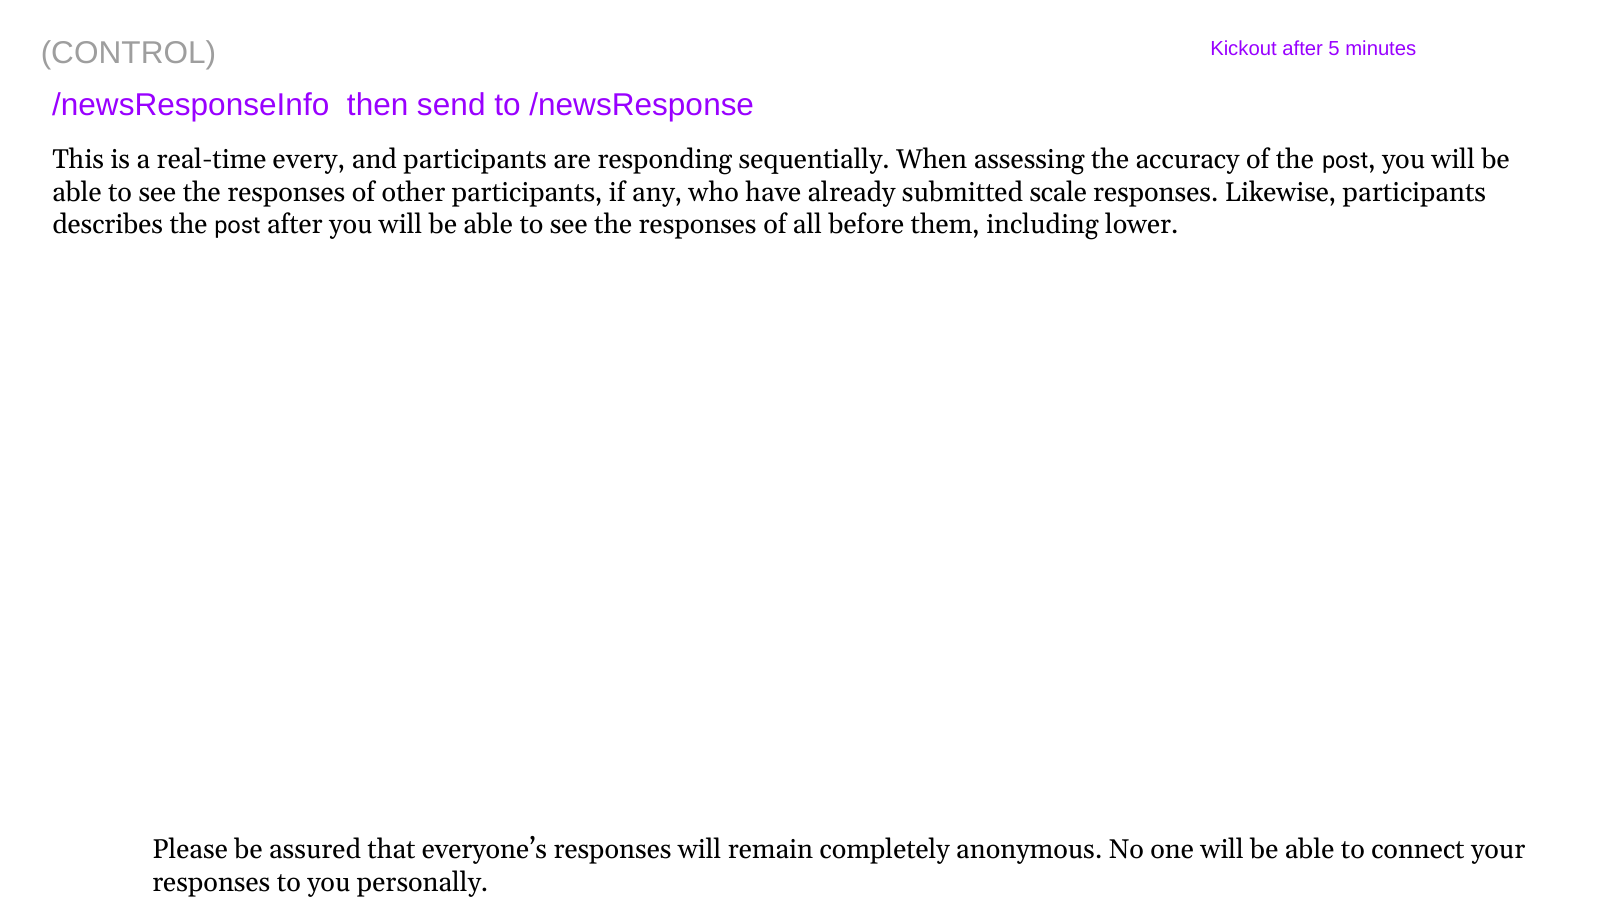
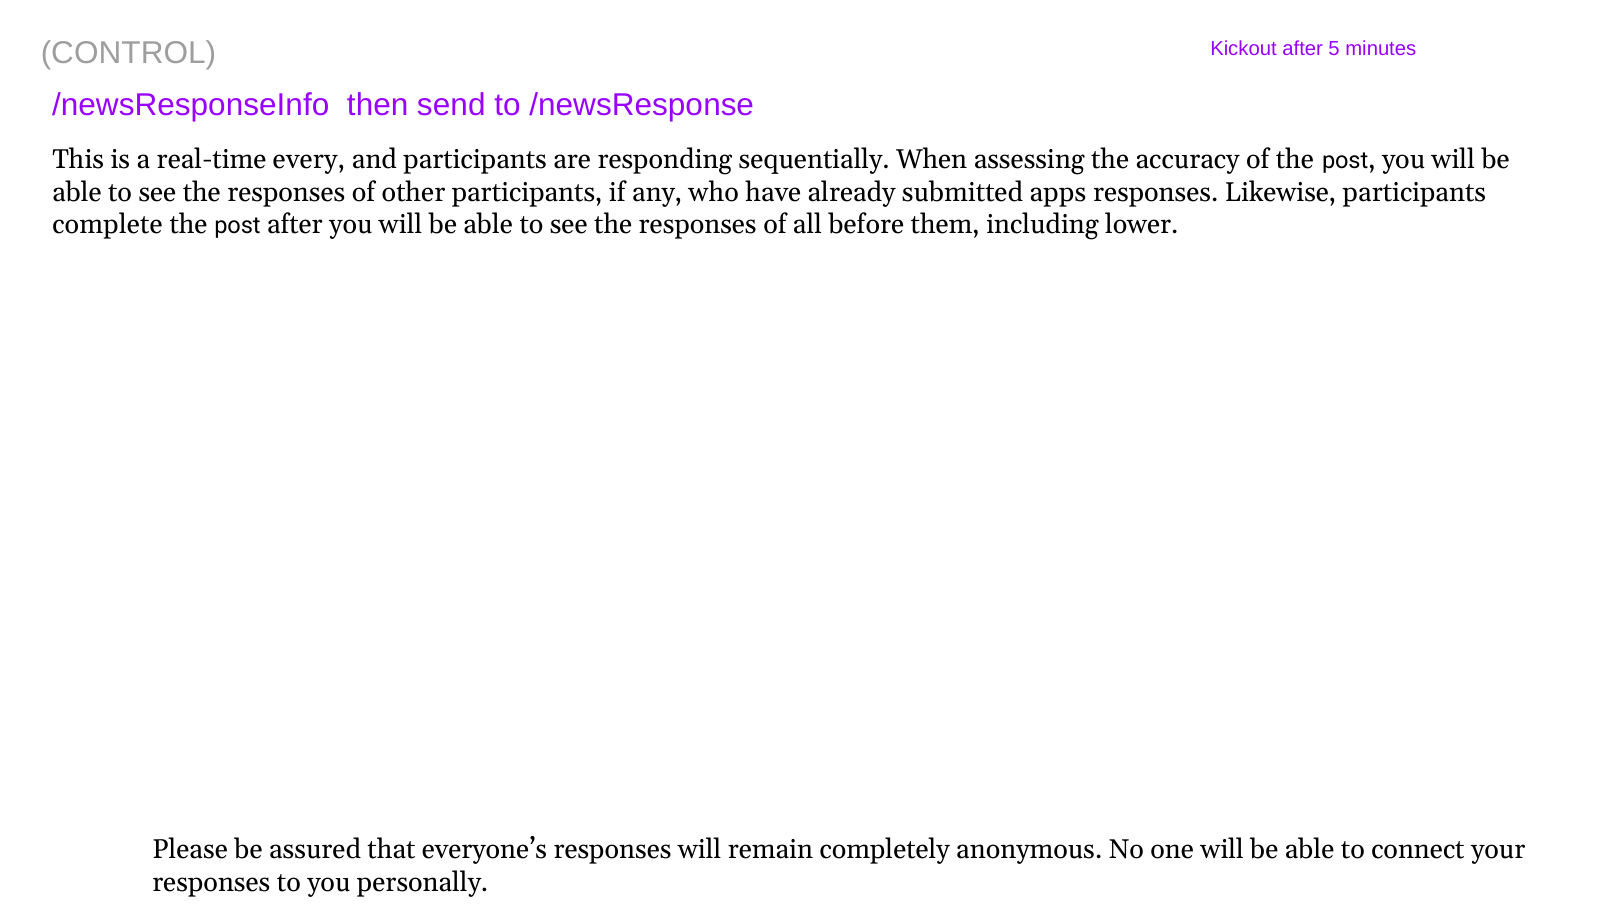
scale: scale -> apps (1058, 192)
describes: describes -> complete (107, 225)
